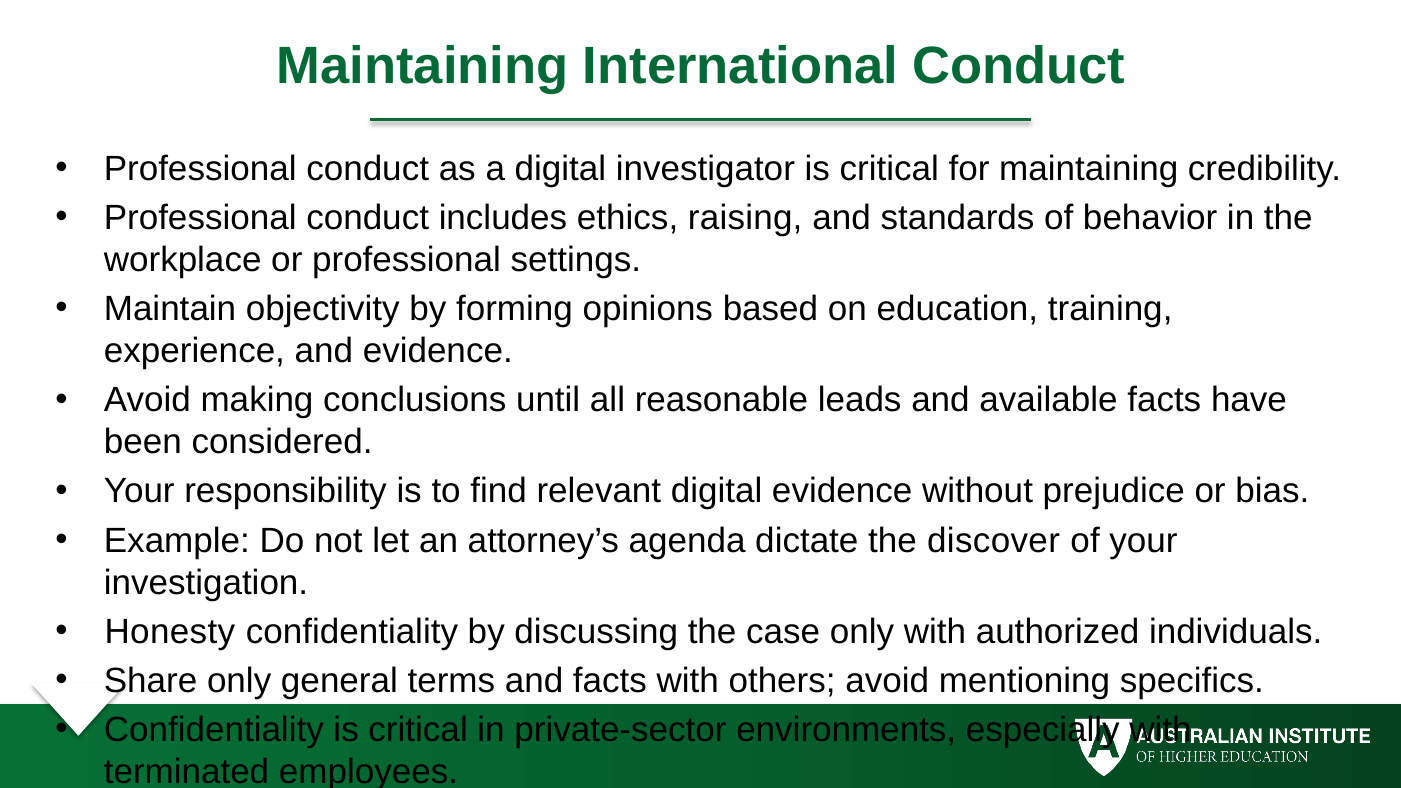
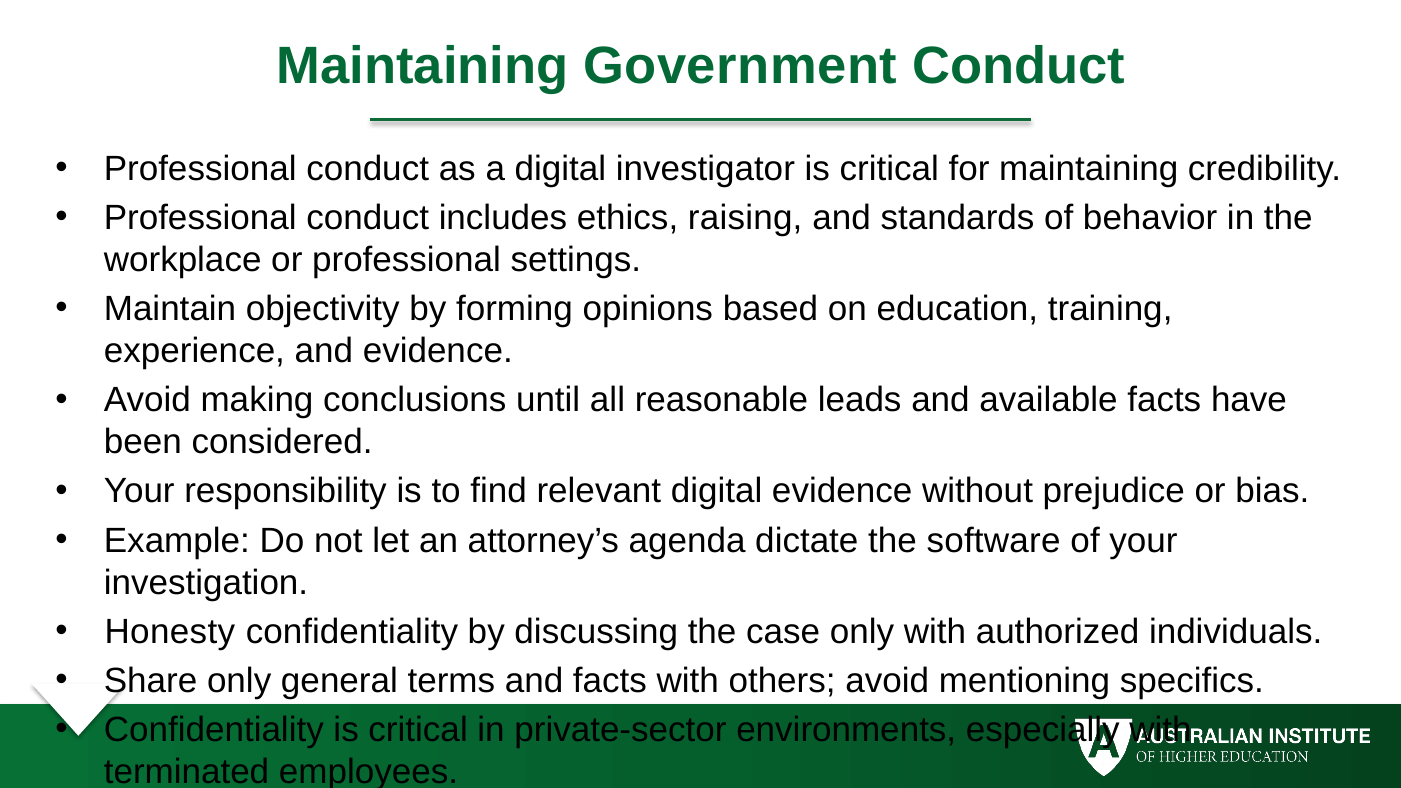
International: International -> Government (740, 66)
the discover: discover -> software (994, 541)
